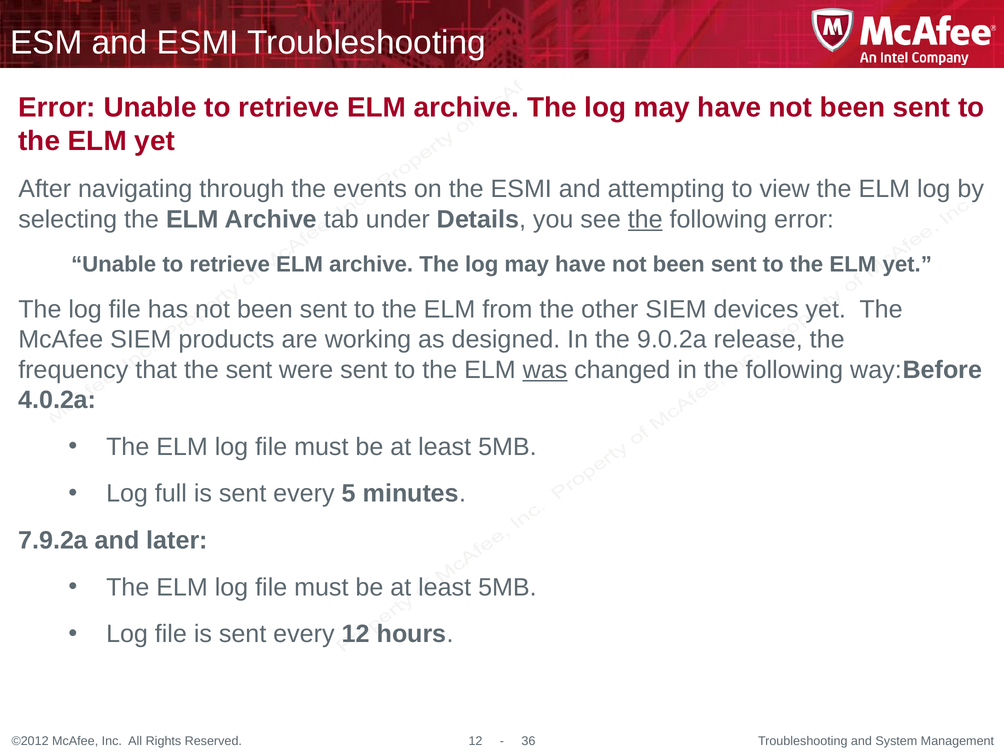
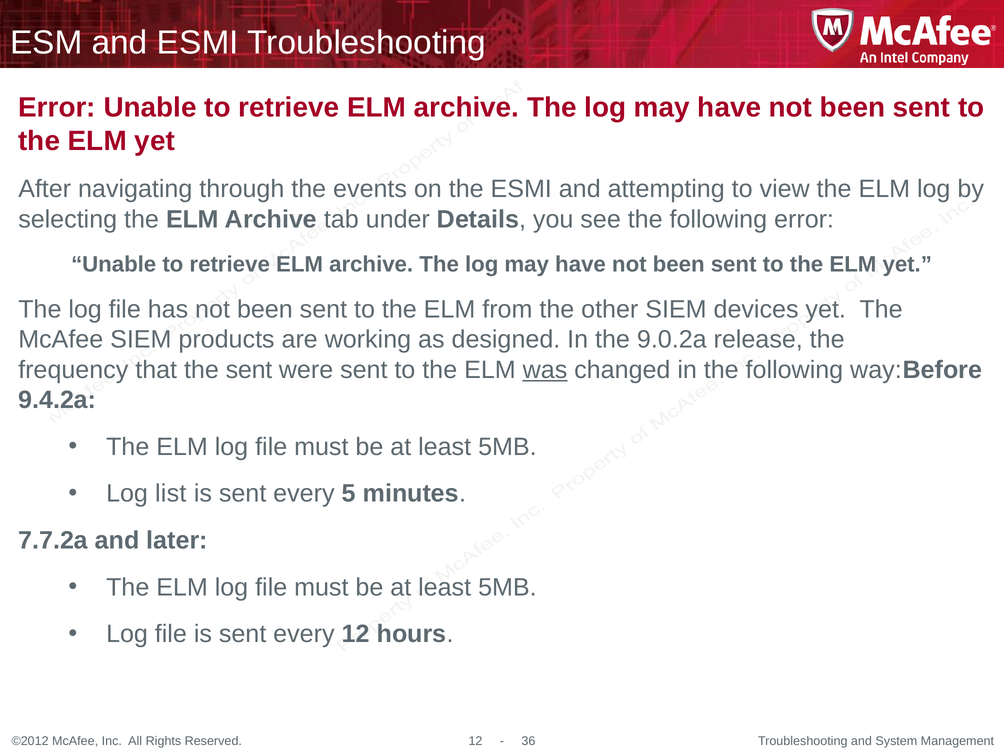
the underline: present -> none (645, 219)
4.0.2a: 4.0.2a -> 9.4.2a (57, 400)
full: full -> list (171, 494)
7.9.2a: 7.9.2a -> 7.7.2a (53, 540)
